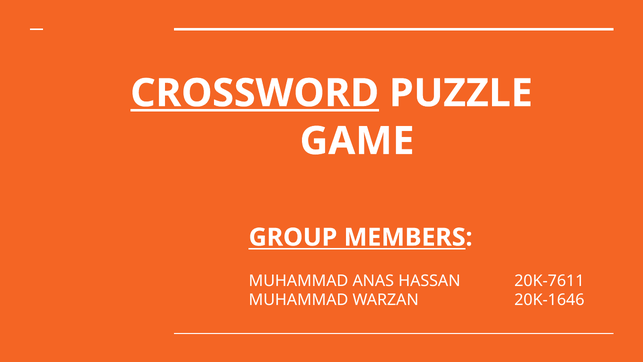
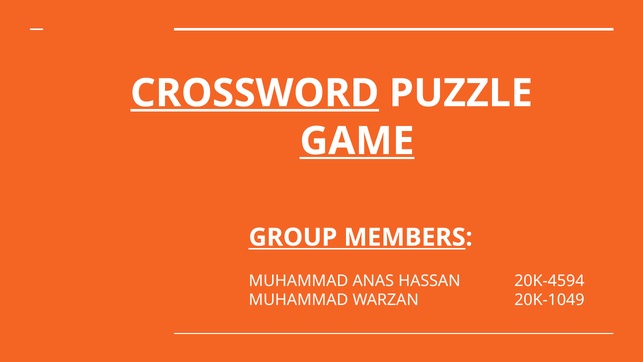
GAME underline: none -> present (357, 141)
20K-7611: 20K-7611 -> 20K-4594 (549, 281)
20K-1646: 20K-1646 -> 20K-1049 (549, 300)
